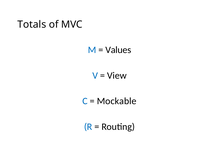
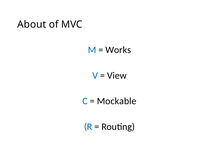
Totals: Totals -> About (32, 25)
Values: Values -> Works (118, 50)
